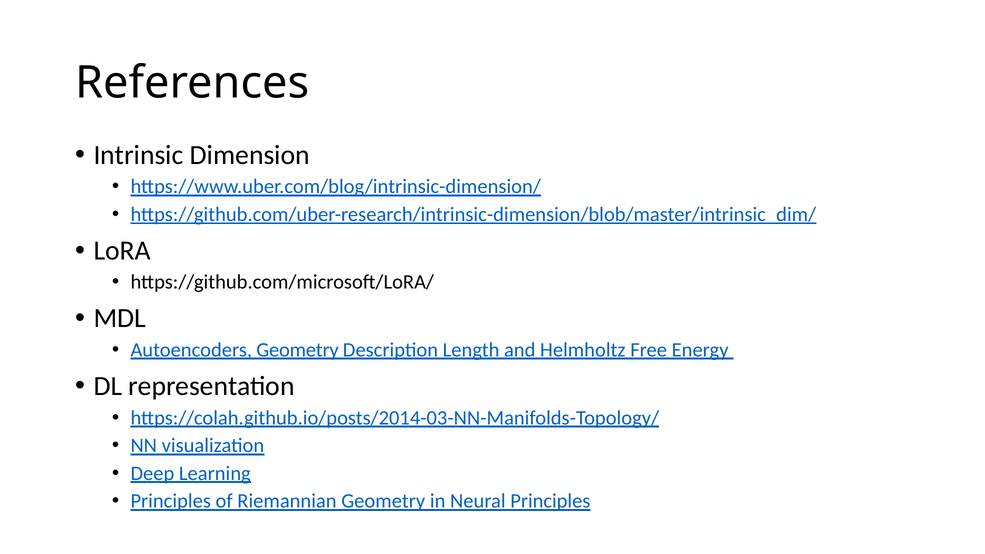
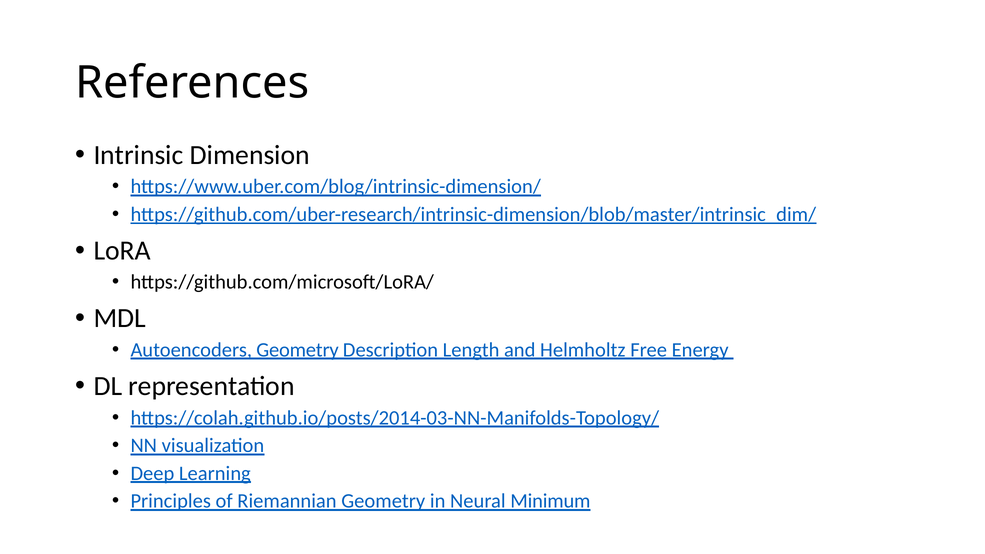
Neural Principles: Principles -> Minimum (550, 501)
